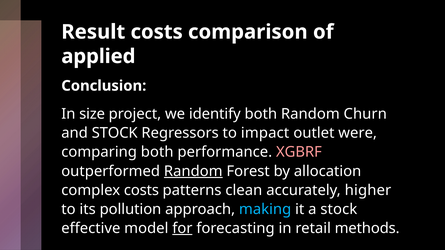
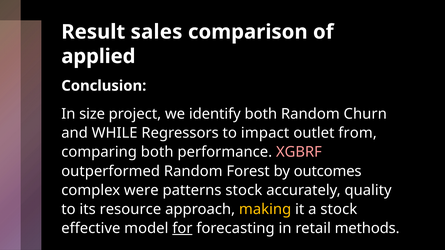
Result costs: costs -> sales (157, 32)
and STOCK: STOCK -> WHILE (115, 133)
were: were -> from (358, 133)
Random underline: present -> none (193, 171)
allocation: allocation -> outcomes (328, 171)
complex costs: costs -> were (141, 190)
patterns clean: clean -> stock (244, 190)
higher: higher -> quality (368, 190)
pollution: pollution -> resource (130, 209)
making colour: light blue -> yellow (265, 209)
